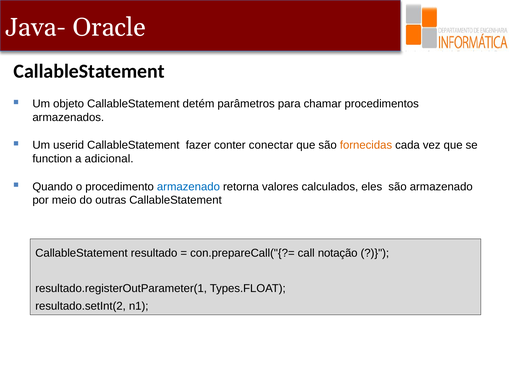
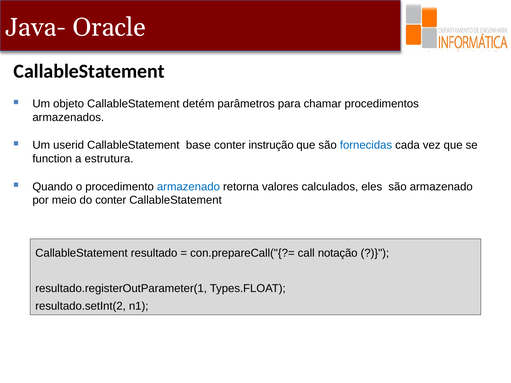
fazer: fazer -> base (198, 145)
conectar: conectar -> instrução (271, 145)
fornecidas colour: orange -> blue (366, 145)
adicional: adicional -> estrutura (109, 159)
do outras: outras -> conter (111, 200)
